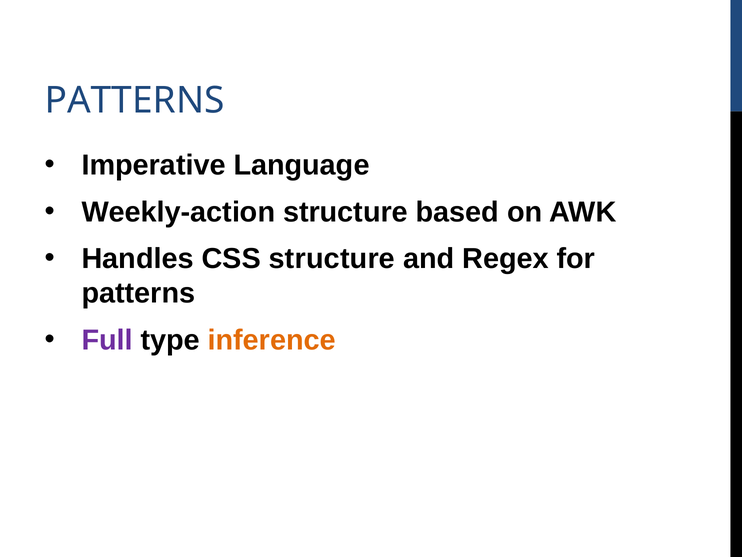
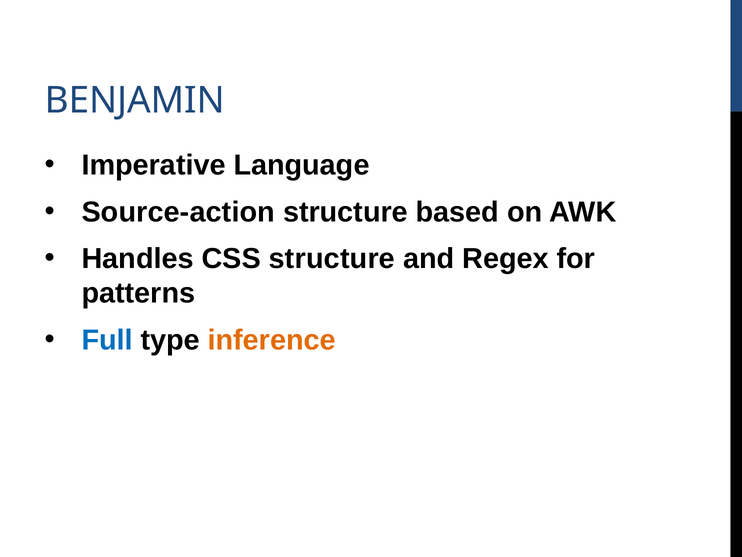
PATTERNS: PATTERNS -> BENJAMIN (135, 100)
Weekly-action: Weekly-action -> Source-action (178, 212)
Full colour: purple -> blue (107, 340)
